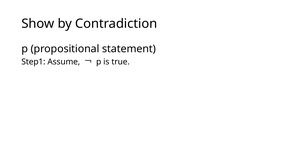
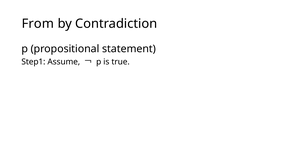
Show: Show -> From (38, 24)
